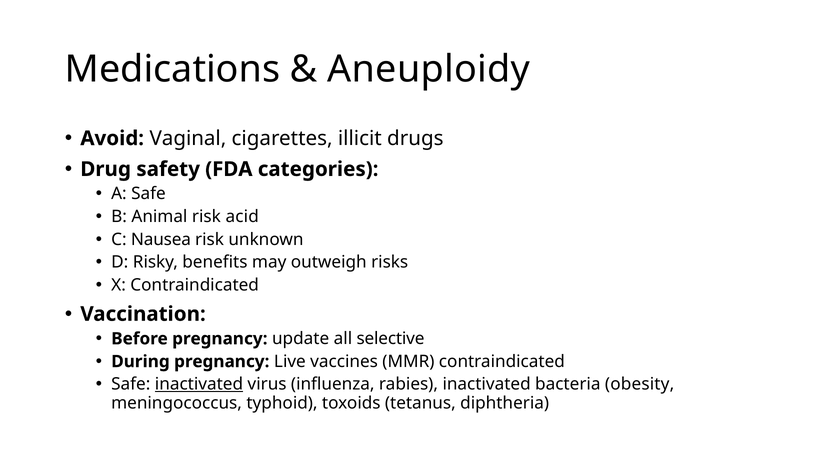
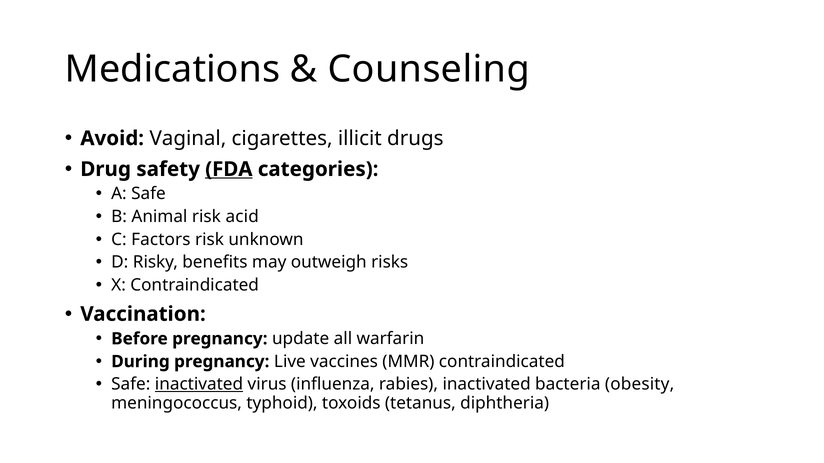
Aneuploidy: Aneuploidy -> Counseling (429, 69)
FDA underline: none -> present (229, 169)
Nausea: Nausea -> Factors (161, 240)
selective: selective -> warfarin (390, 339)
